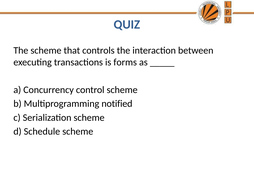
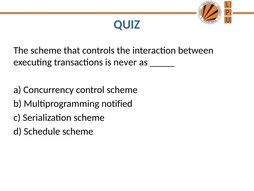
forms: forms -> never (125, 62)
